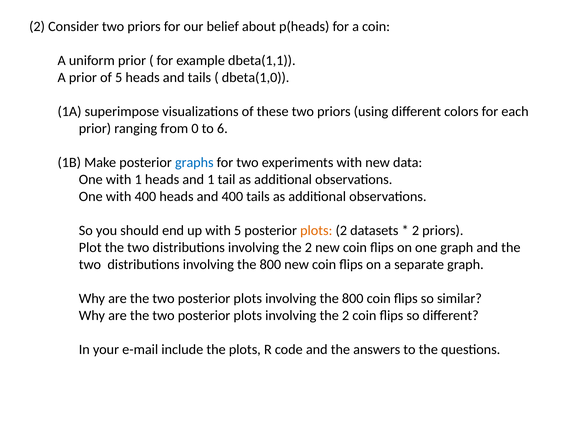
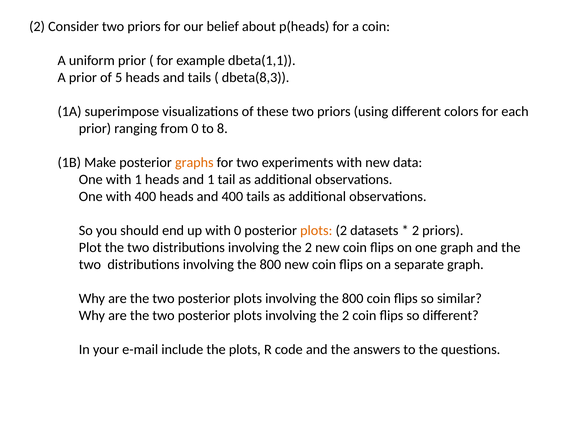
dbeta(1,0: dbeta(1,0 -> dbeta(8,3 (256, 77)
6: 6 -> 8 (222, 129)
graphs colour: blue -> orange (194, 163)
with 5: 5 -> 0 (238, 231)
